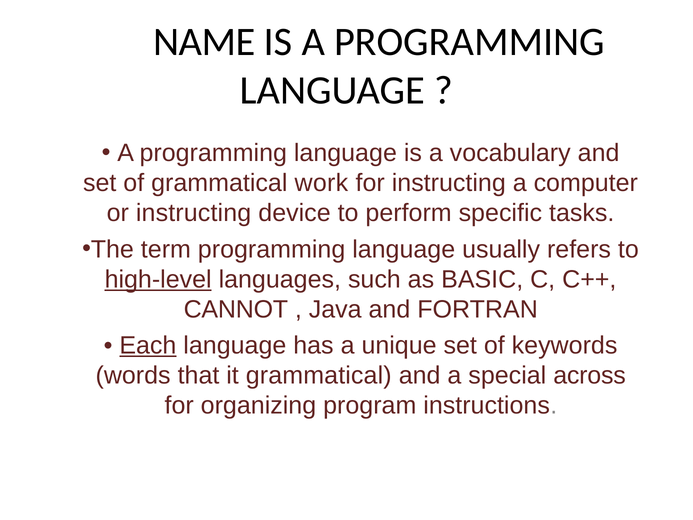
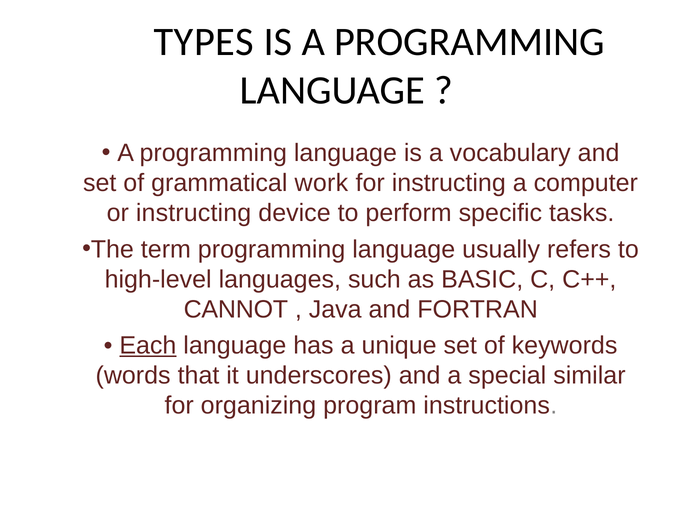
NAME: NAME -> TYPES (204, 42)
high-level underline: present -> none (158, 279)
it grammatical: grammatical -> underscores (319, 375)
across: across -> similar (589, 375)
